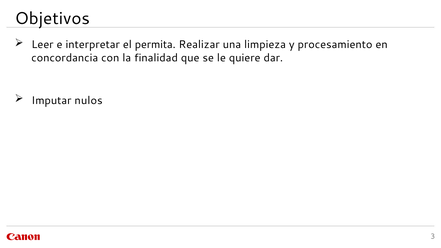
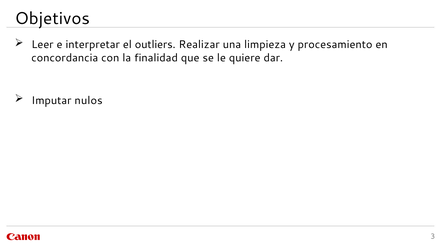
permita: permita -> outliers (155, 45)
